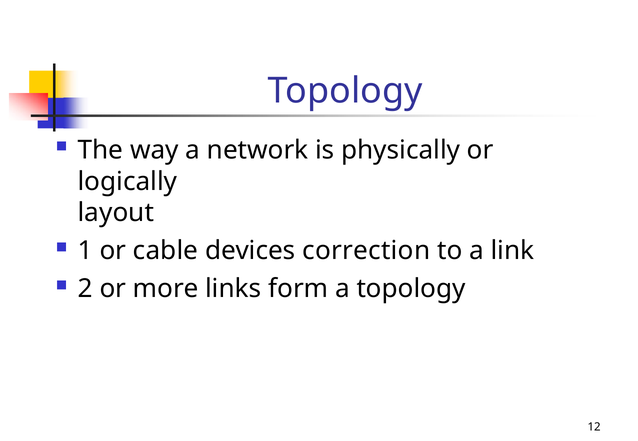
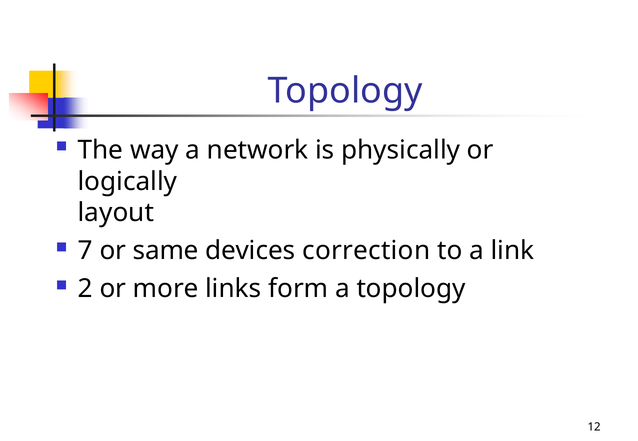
1: 1 -> 7 (85, 251)
cable: cable -> same (166, 251)
